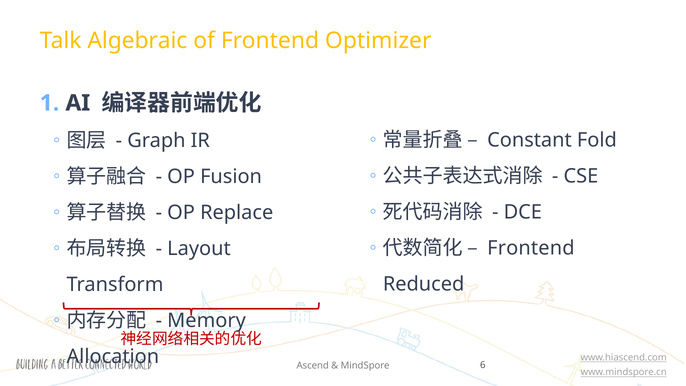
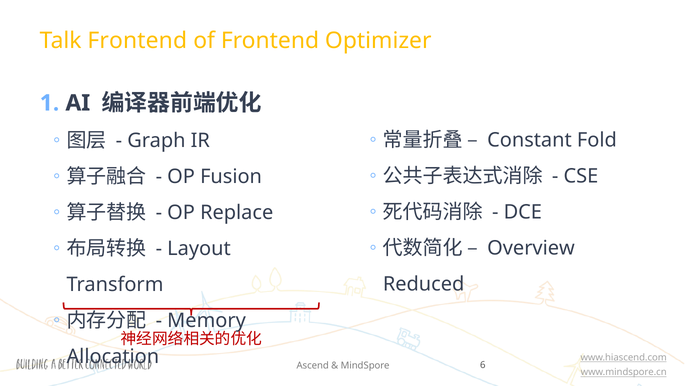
Talk Algebraic: Algebraic -> Frontend (137, 41)
Frontend: Frontend -> Overview (531, 248)
